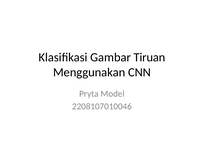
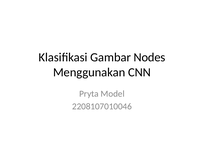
Tiruan: Tiruan -> Nodes (150, 57)
